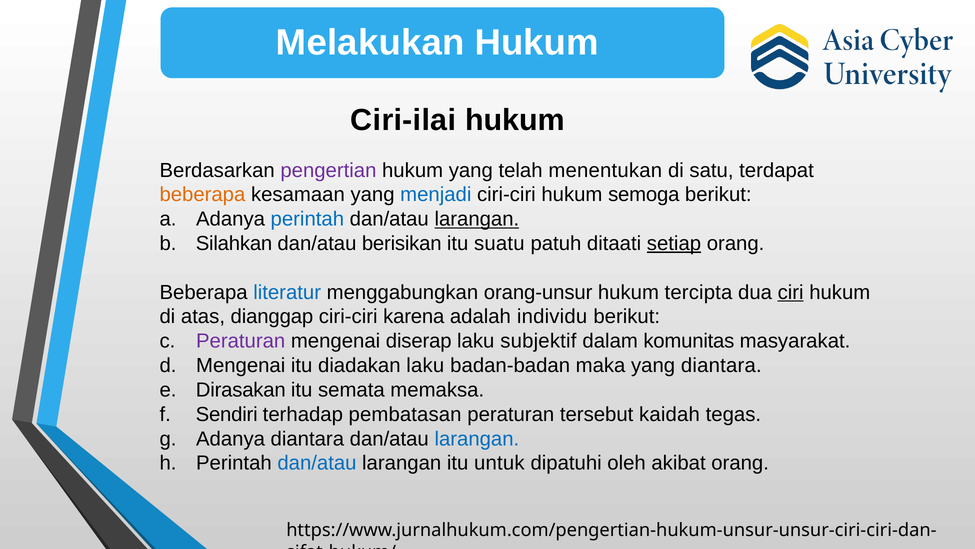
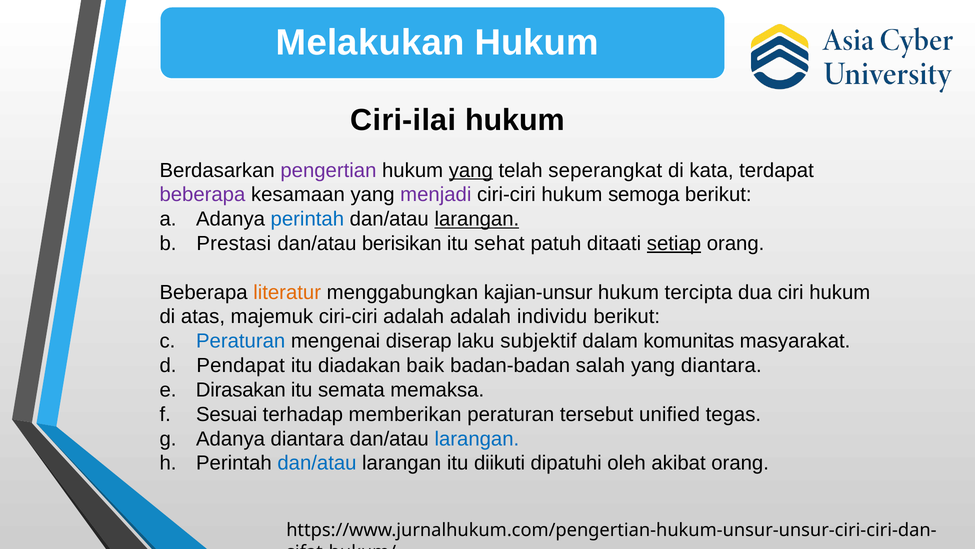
yang underline: none -> present (471, 170)
menentukan: menentukan -> seperangkat (605, 170)
satu: satu -> kata (712, 170)
beberapa colour: orange -> purple (202, 195)
menjadi colour: blue -> purple (436, 195)
Silahkan: Silahkan -> Prestasi (234, 243)
suatu: suatu -> sehat (499, 243)
literatur colour: blue -> orange (287, 292)
orang-unsur: orang-unsur -> kajian-unsur (538, 292)
ciri underline: present -> none (791, 292)
dianggap: dianggap -> majemuk (272, 316)
ciri-ciri karena: karena -> adalah (414, 316)
Peraturan colour: purple -> blue (241, 341)
Mengenai: Mengenai -> Pendapat (241, 365)
diadakan laku: laku -> baik (425, 365)
maka: maka -> salah (600, 365)
Sendiri: Sendiri -> Sesuai (227, 414)
pembatasan: pembatasan -> memberikan (405, 414)
kaidah: kaidah -> unified (669, 414)
untuk: untuk -> diikuti (500, 463)
